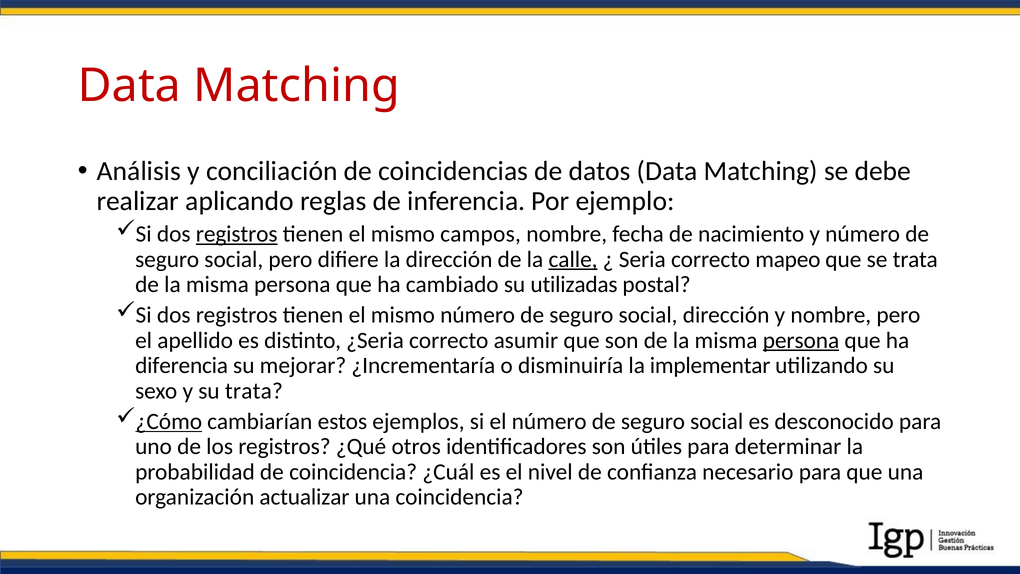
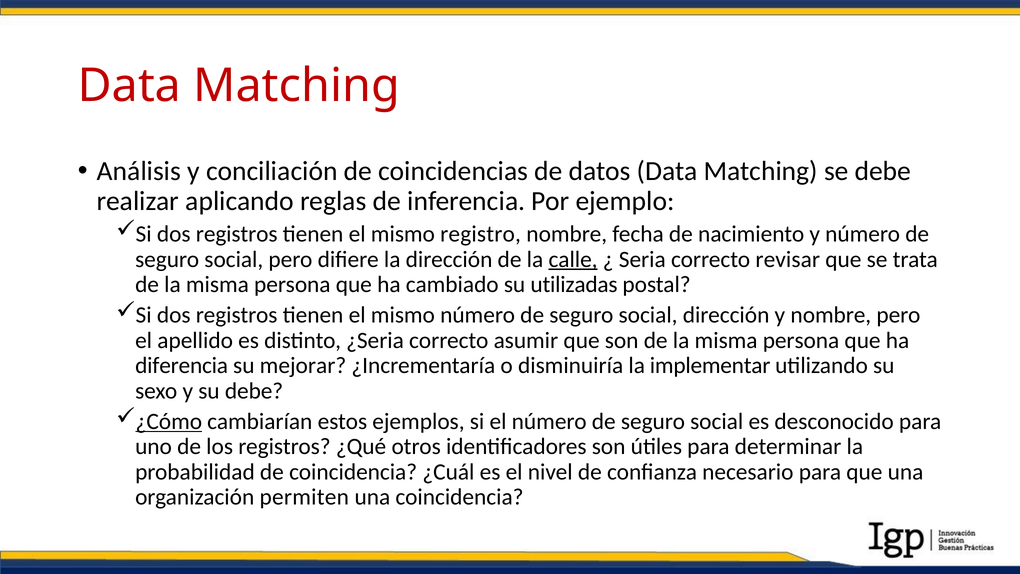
registros underline: present -> none (237, 234)
campos: campos -> registro (481, 234)
mapeo: mapeo -> revisar (788, 259)
persona underline: present -> none (801, 340)
su trata: trata -> debe (254, 391)
actualizar: actualizar -> permiten (304, 497)
